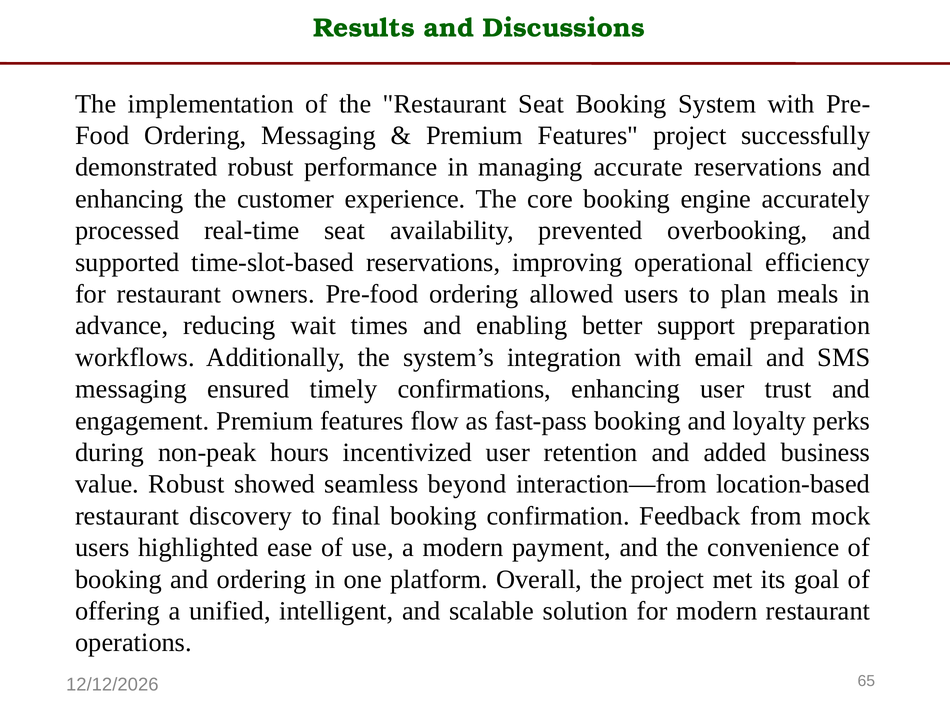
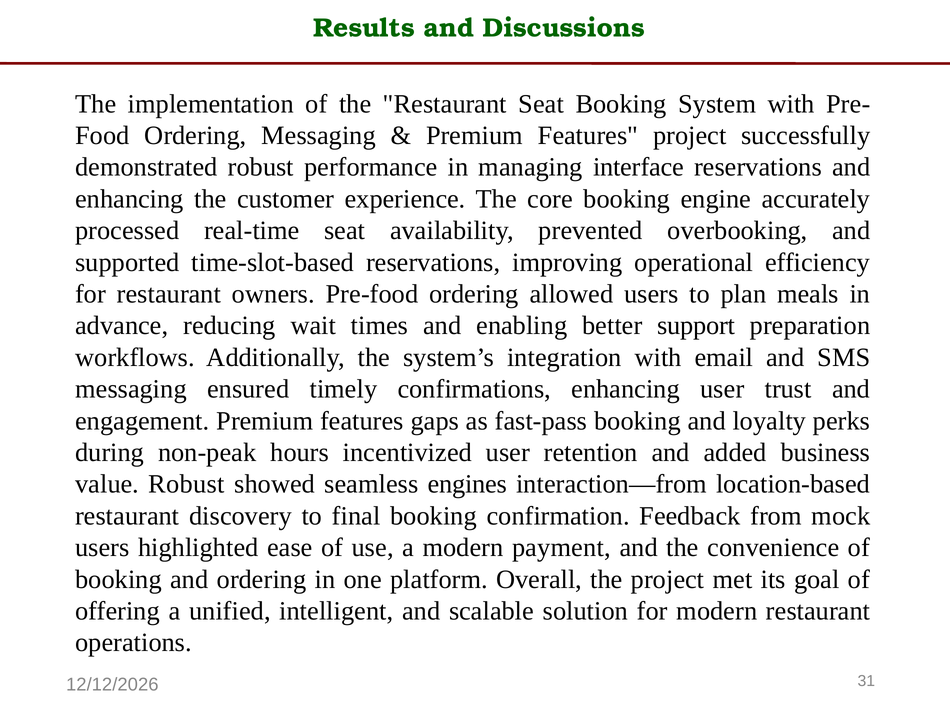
accurate: accurate -> interface (639, 167)
flow: flow -> gaps (435, 421)
beyond: beyond -> engines (467, 484)
65: 65 -> 31 (866, 680)
